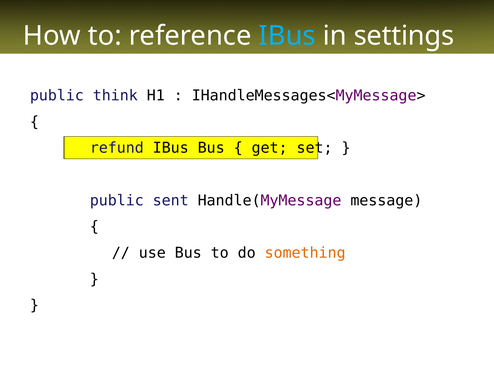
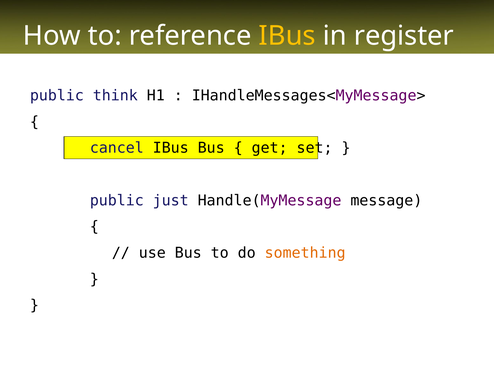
IBus colour: light blue -> yellow (287, 36)
settings: settings -> register (404, 36)
refund: refund -> cancel (117, 148)
sent: sent -> just (171, 201)
